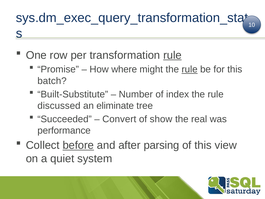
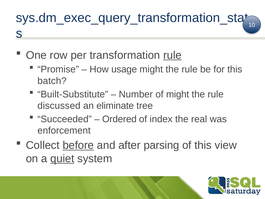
where: where -> usage (124, 69)
rule underline: present -> none (190, 69)
of index: index -> might (178, 94)
Convert: Convert -> Ordered (119, 119)
show: show -> index (161, 119)
performance: performance -> enforcement (64, 130)
quiet underline: none -> present (62, 158)
